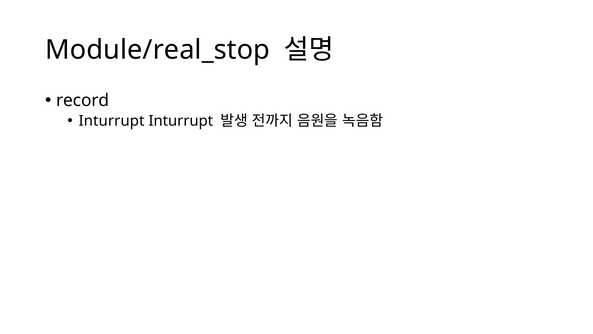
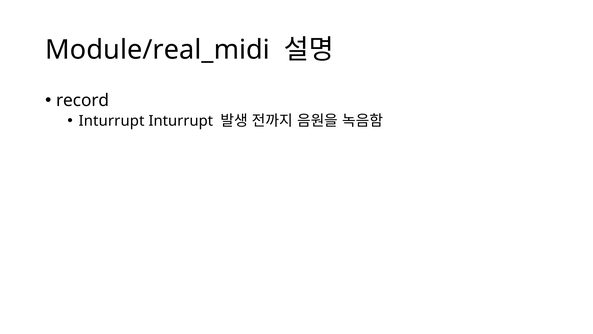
Module/real_stop: Module/real_stop -> Module/real_midi (158, 50)
